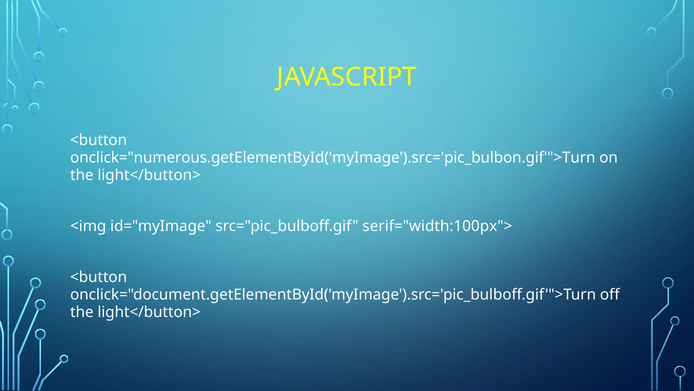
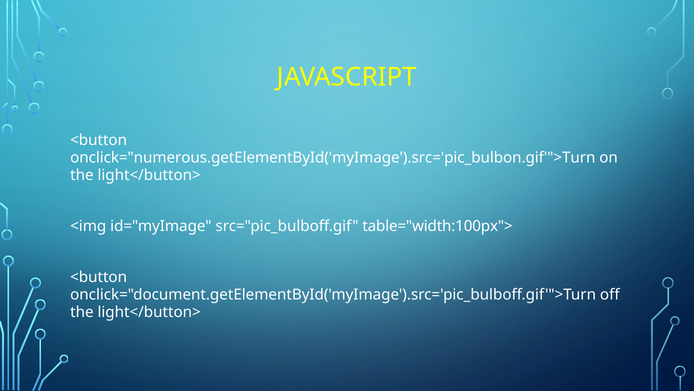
serif="width:100px">: serif="width:100px"> -> table="width:100px"> (438, 226)
